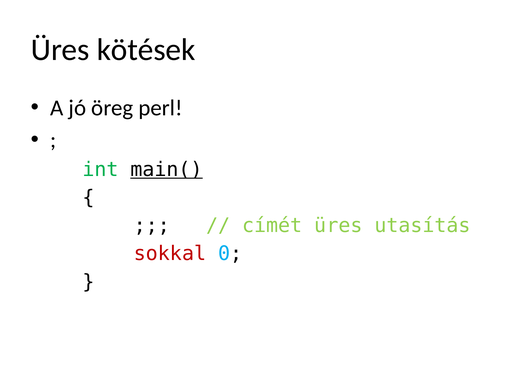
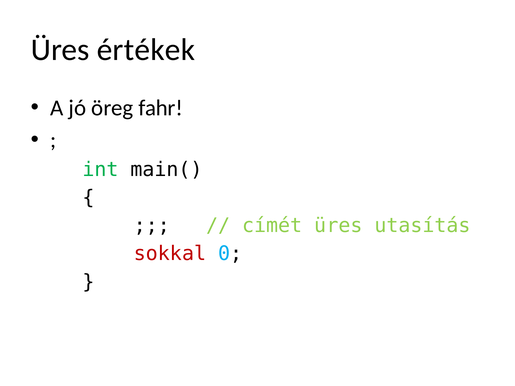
kötések: kötések -> értékek (146, 50)
perl: perl -> fahr (161, 108)
main( underline: present -> none (167, 170)
